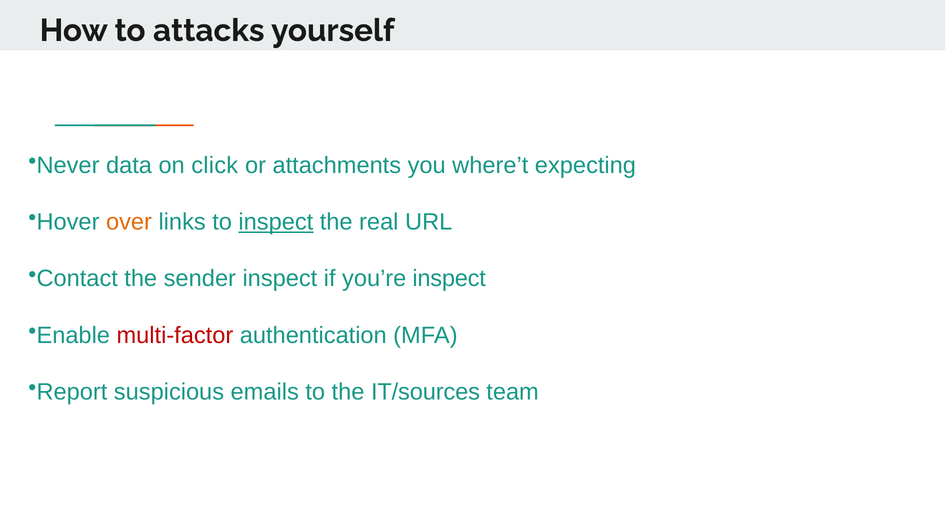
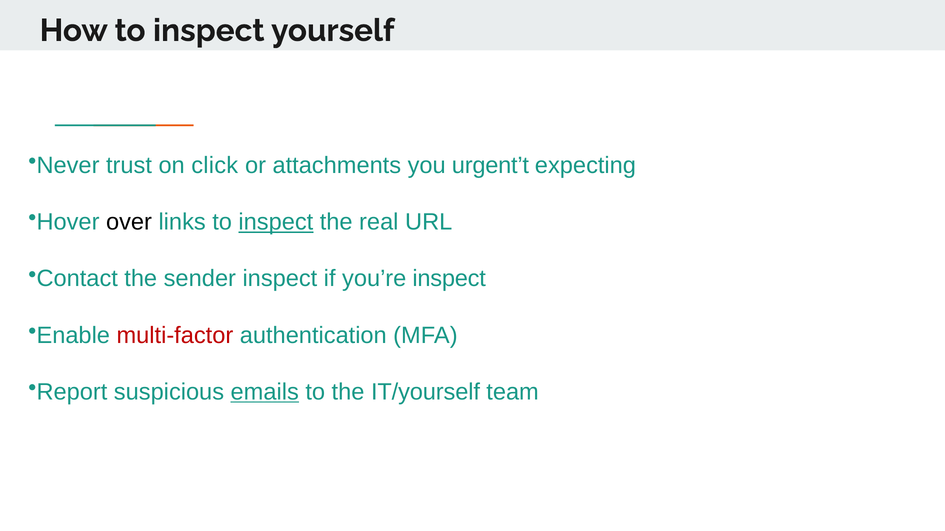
How to attacks: attacks -> inspect (209, 31)
data: data -> trust (129, 166)
where’t: where’t -> urgent’t (490, 166)
over colour: orange -> black (129, 222)
emails underline: none -> present (265, 392)
IT/sources: IT/sources -> IT/yourself (425, 392)
